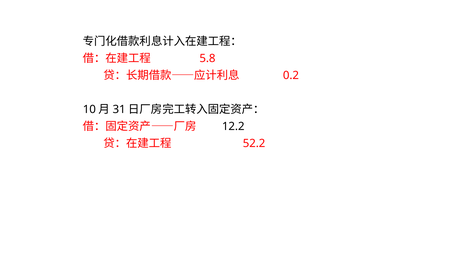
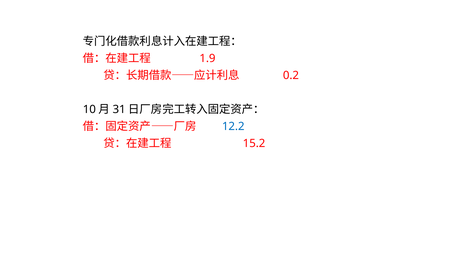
5.8: 5.8 -> 1.9 (207, 59)
12.2 colour: black -> blue (233, 126)
52.2: 52.2 -> 15.2 (254, 143)
